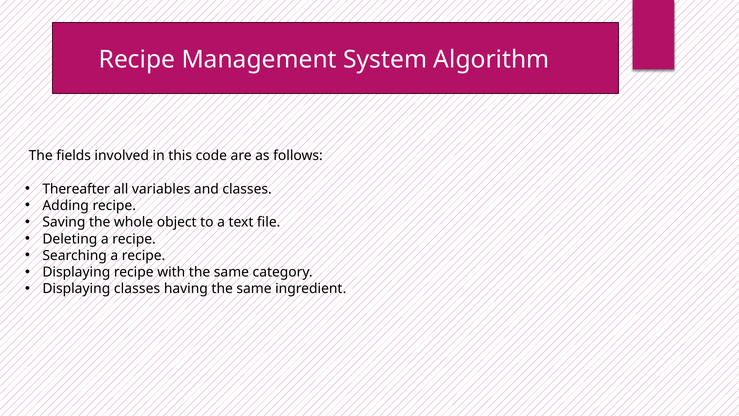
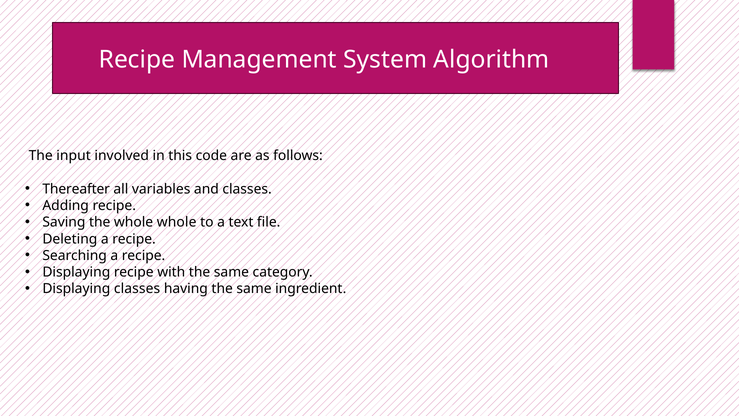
fields: fields -> input (74, 156)
whole object: object -> whole (177, 222)
